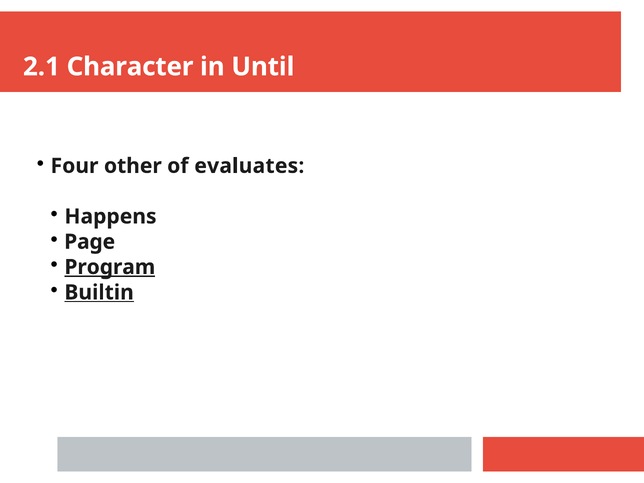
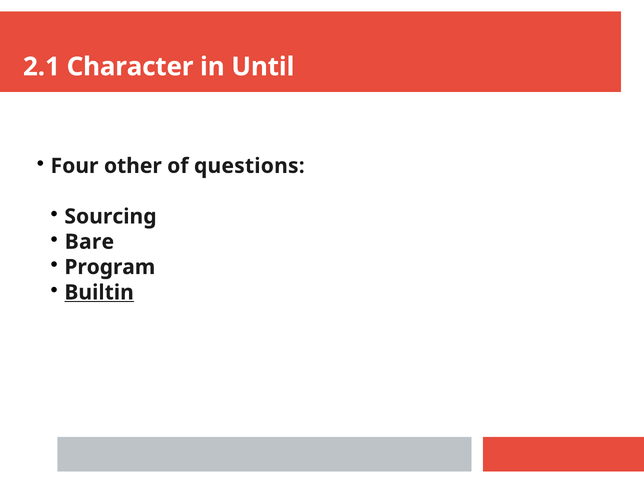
evaluates: evaluates -> questions (249, 166)
Happens: Happens -> Sourcing (110, 216)
Page: Page -> Bare (89, 242)
Program underline: present -> none (110, 267)
